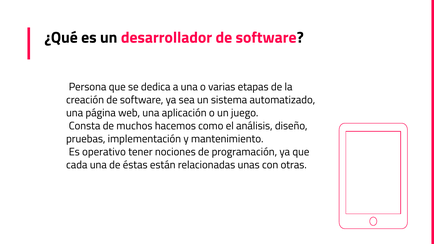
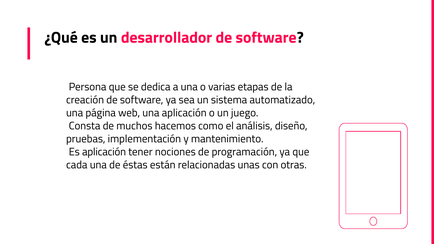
Es operativo: operativo -> aplicación (104, 152)
